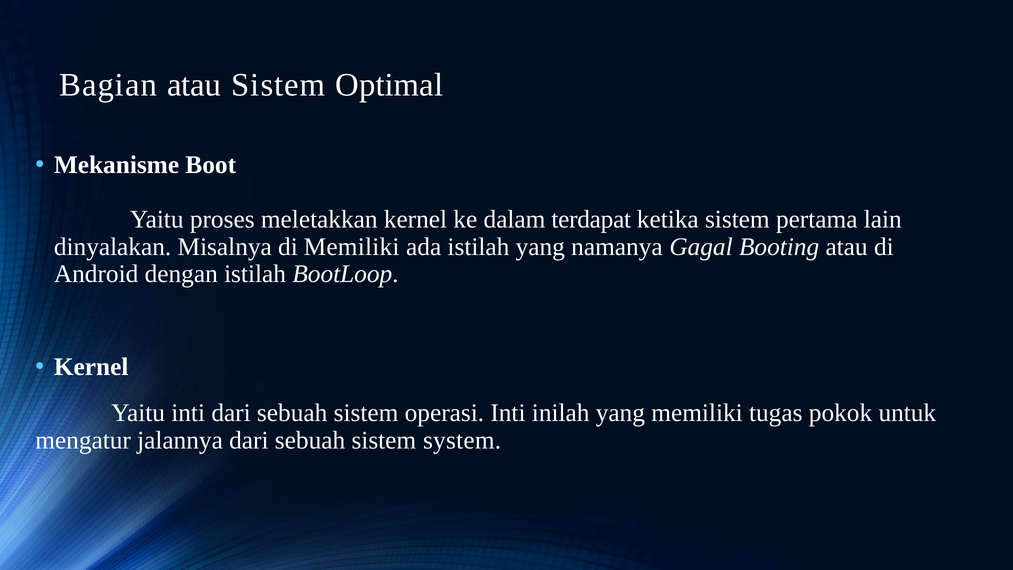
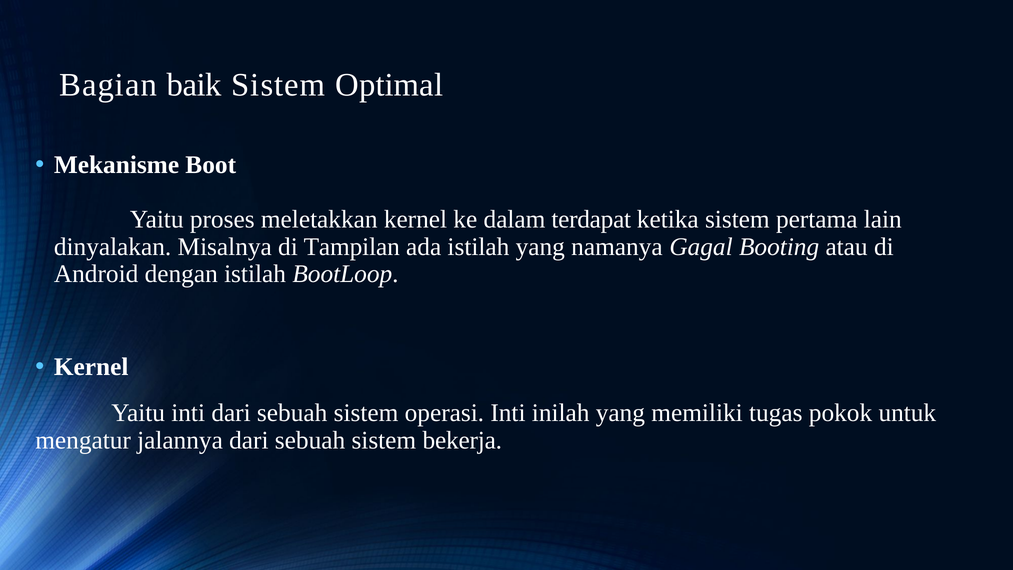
Bagian atau: atau -> baik (194, 85)
di Memiliki: Memiliki -> Tampilan (352, 247)
system: system -> bekerja (462, 440)
